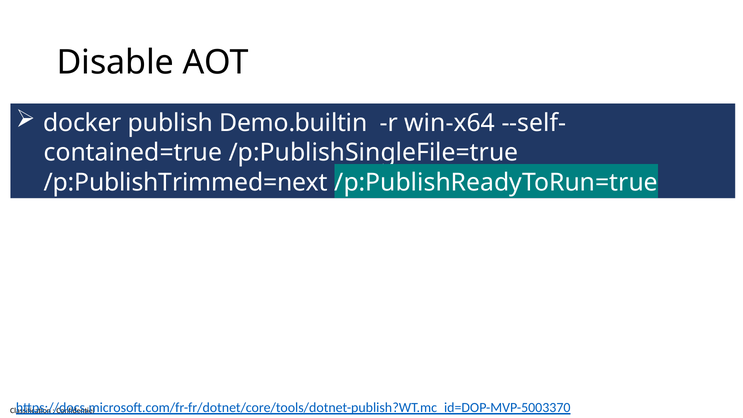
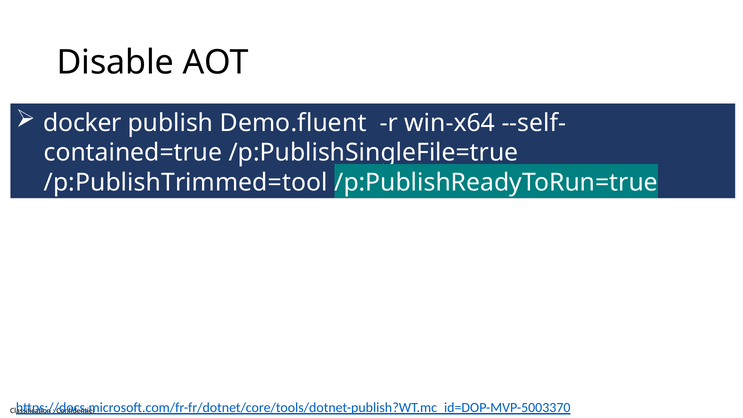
Demo.builtin: Demo.builtin -> Demo.fluent (293, 123)
/p:PublishTrimmed=next: /p:PublishTrimmed=next -> /p:PublishTrimmed=tool (186, 182)
